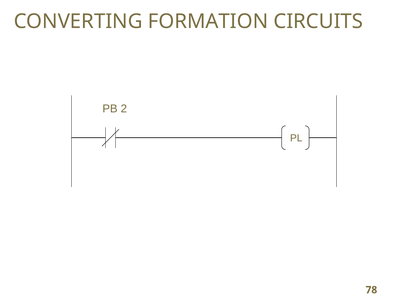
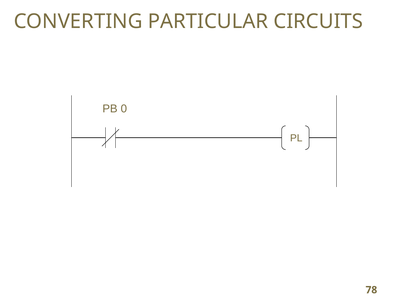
FORMATION: FORMATION -> PARTICULAR (208, 21)
2: 2 -> 0 (124, 109)
